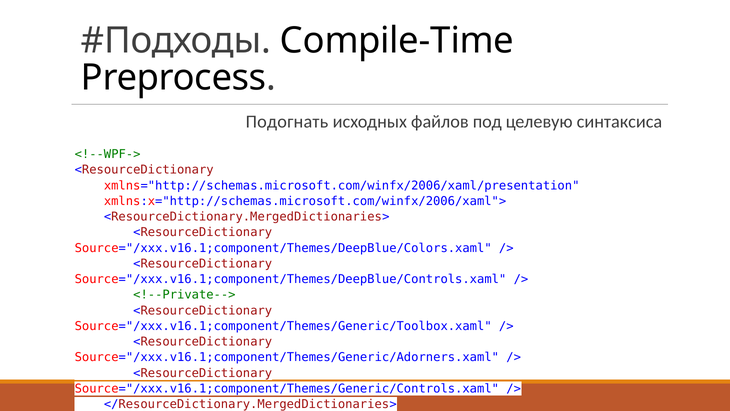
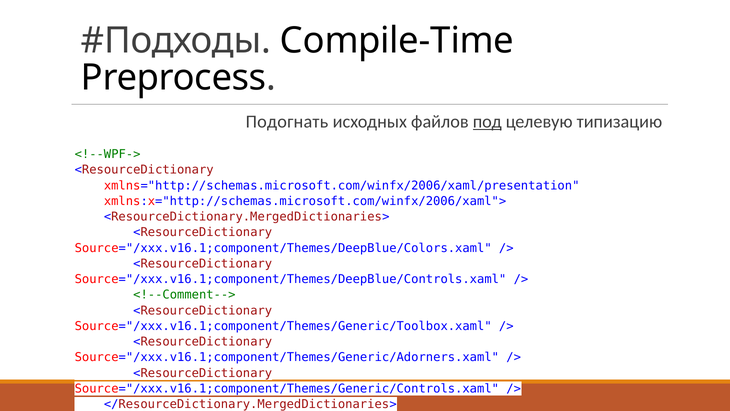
под underline: none -> present (487, 122)
синтаксиса: синтаксиса -> типизацию (619, 122)
<!--Private-->: <!--Private--> -> <!--Comment--> (184, 295)
